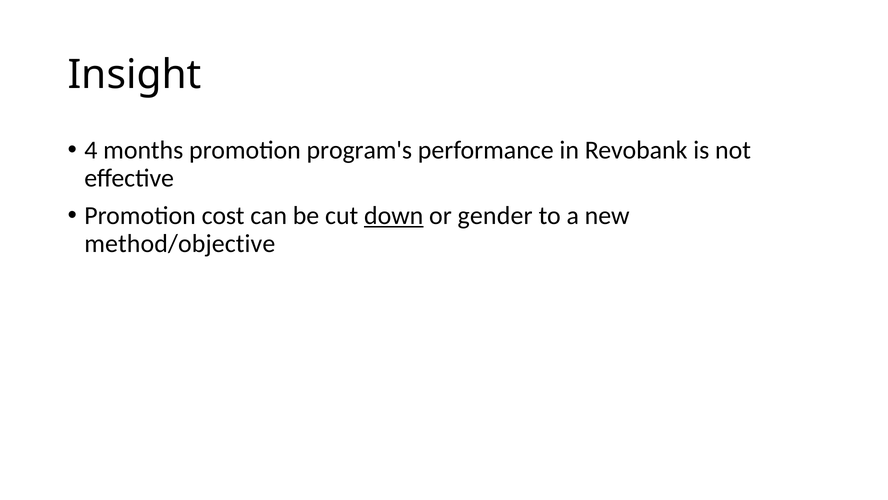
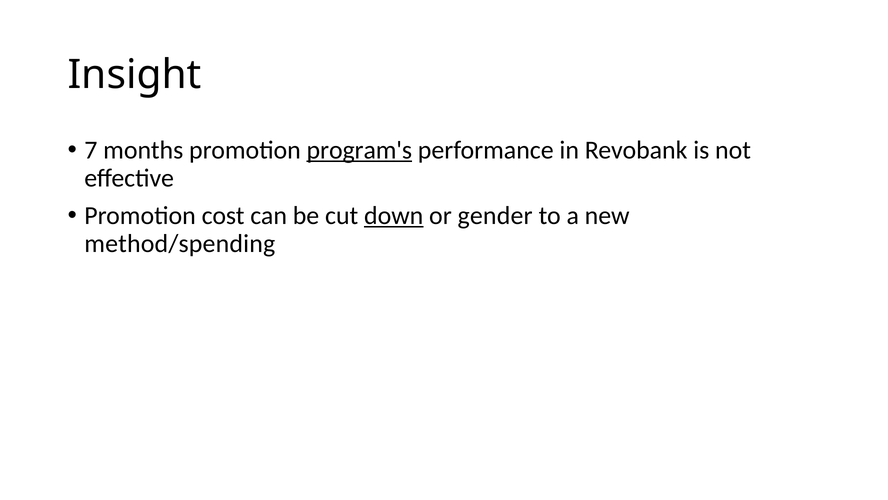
4: 4 -> 7 (91, 150)
program's underline: none -> present (359, 150)
method/objective: method/objective -> method/spending (180, 243)
